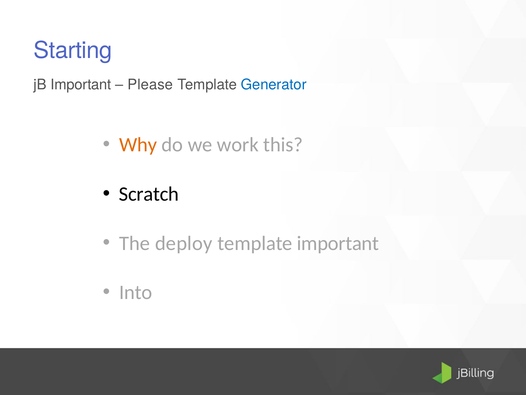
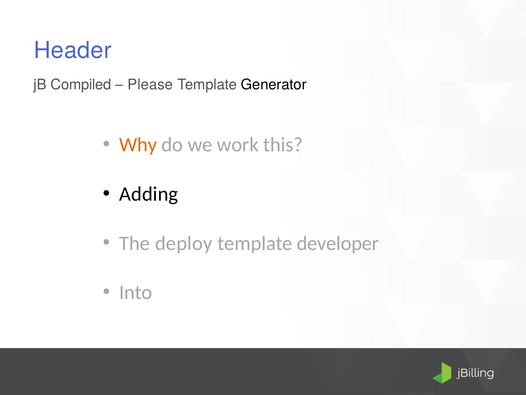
Starting: Starting -> Header (73, 50)
jB Important: Important -> Compiled (81, 85)
Generator colour: blue -> black (274, 85)
Scratch: Scratch -> Adding (149, 194)
template important: important -> developer (338, 243)
